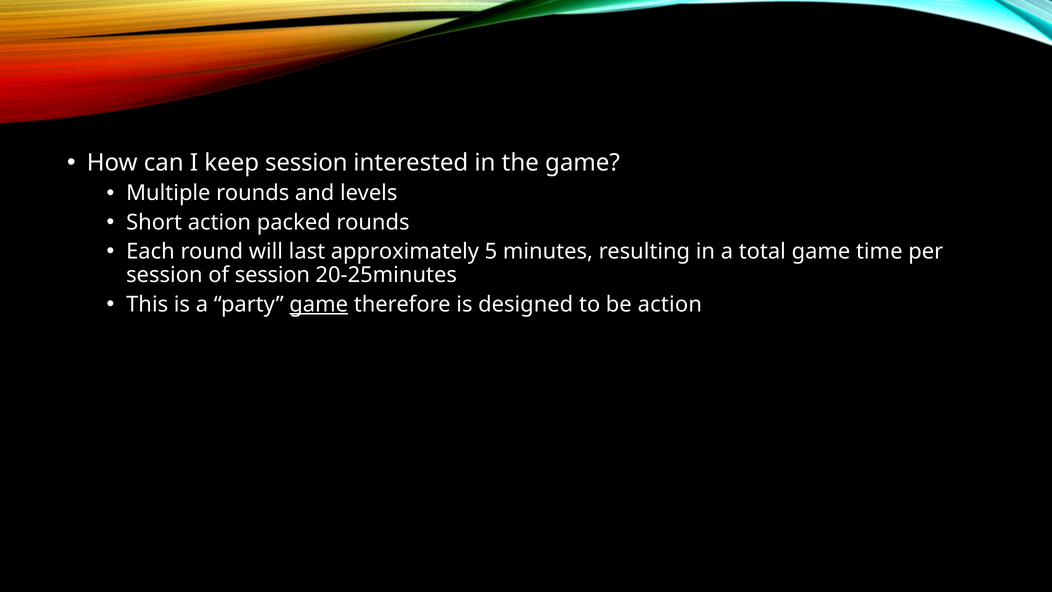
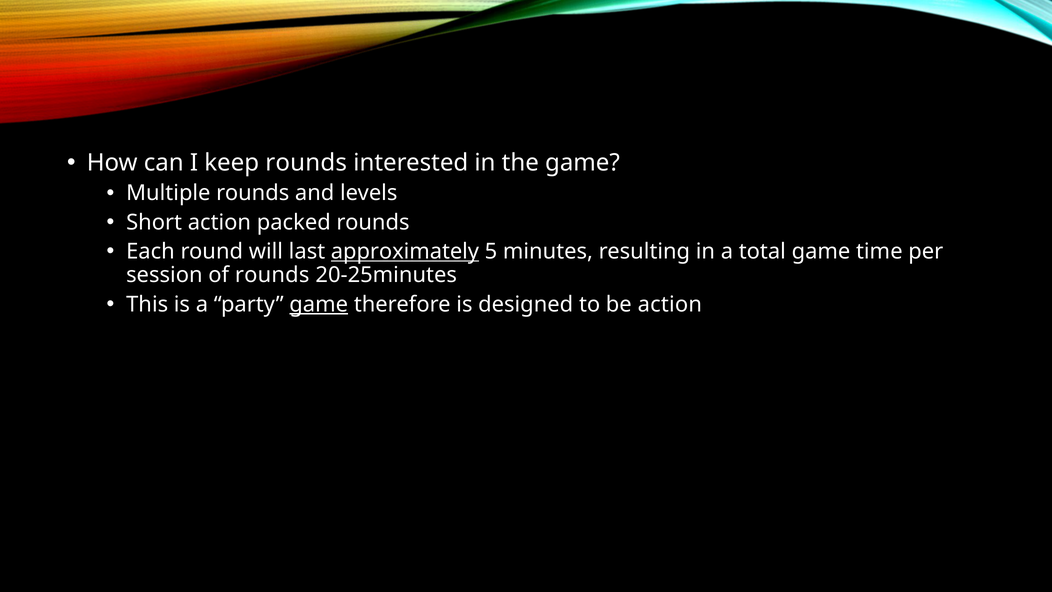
keep session: session -> rounds (306, 163)
approximately underline: none -> present (405, 251)
of session: session -> rounds (272, 275)
